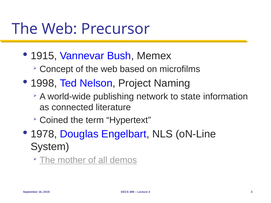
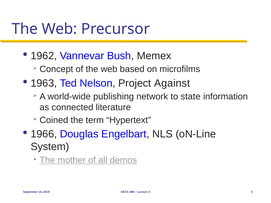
1915: 1915 -> 1962 (44, 56)
1998: 1998 -> 1963 (44, 83)
Naming: Naming -> Against (172, 83)
1978: 1978 -> 1966 (44, 134)
